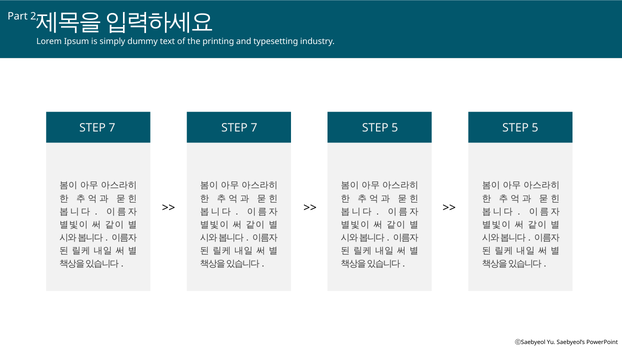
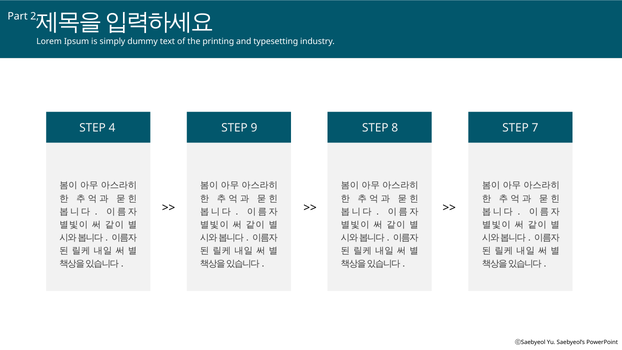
7: 7 -> 4 (112, 128)
7: 7 -> 9 (254, 128)
5: 5 -> 8 (395, 128)
5: 5 -> 7 (535, 128)
